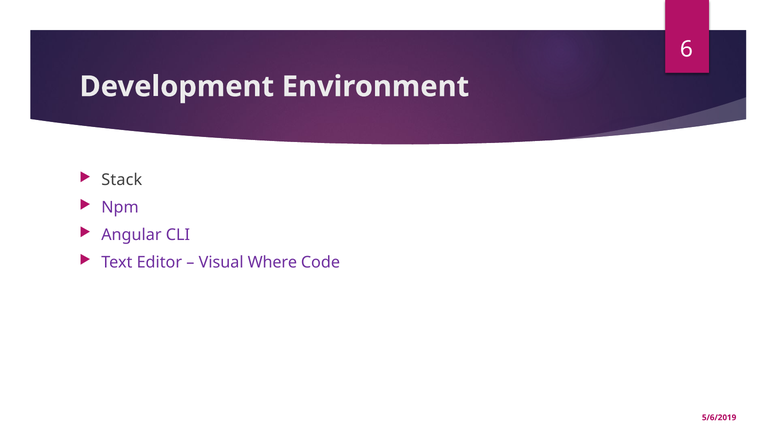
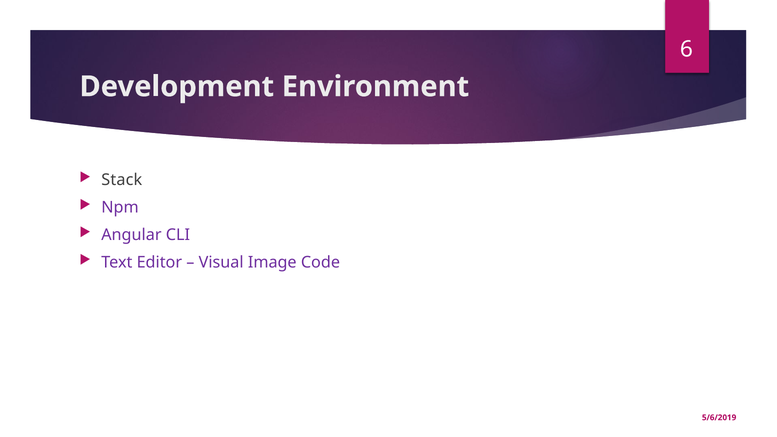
Where: Where -> Image (272, 262)
